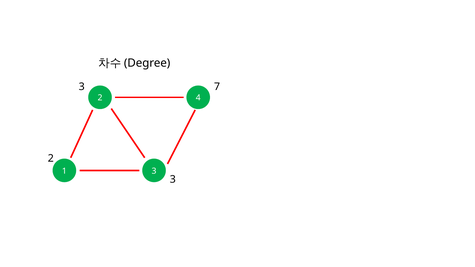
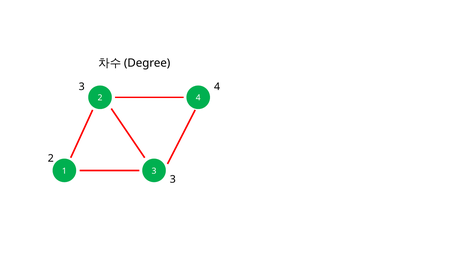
7: 7 -> 4 (217, 87)
